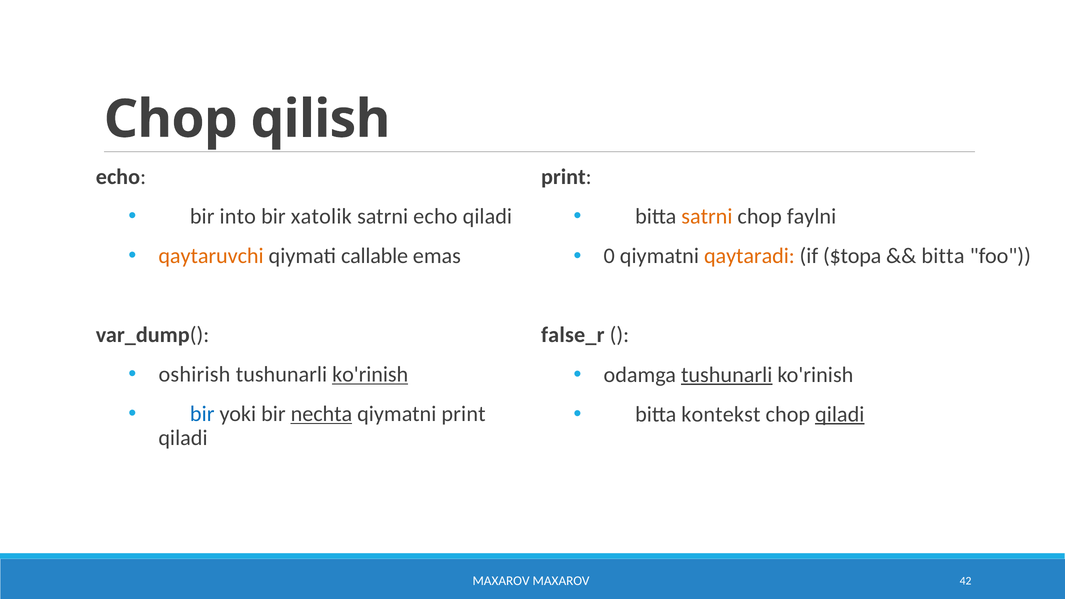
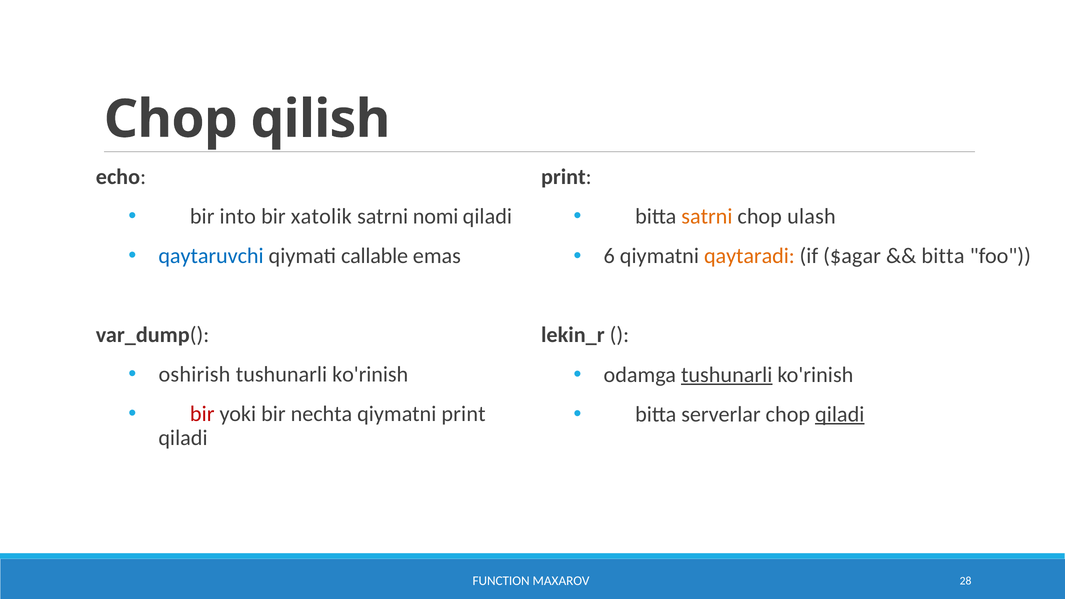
satrni echo: echo -> nomi (436, 217)
faylni: faylni -> ulash (811, 217)
qaytaruvchi colour: orange -> blue (211, 256)
0: 0 -> 6 (609, 256)
$topa: $topa -> $agar (852, 256)
false_r: false_r -> lekin_r (573, 335)
ko'rinish underline: present -> none (370, 375)
bir colour: blue -> red (202, 414)
nechta underline: present -> none (321, 414)
kontekst: kontekst -> serverlar (721, 414)
MAXAROV: MAXAROV -> FUNCTION (501, 581)
42: 42 -> 28 (966, 581)
